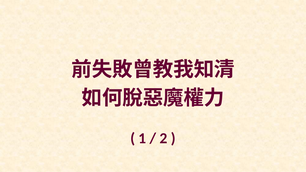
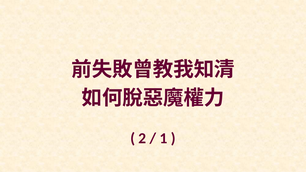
1: 1 -> 2 (142, 138)
2: 2 -> 1 (164, 138)
